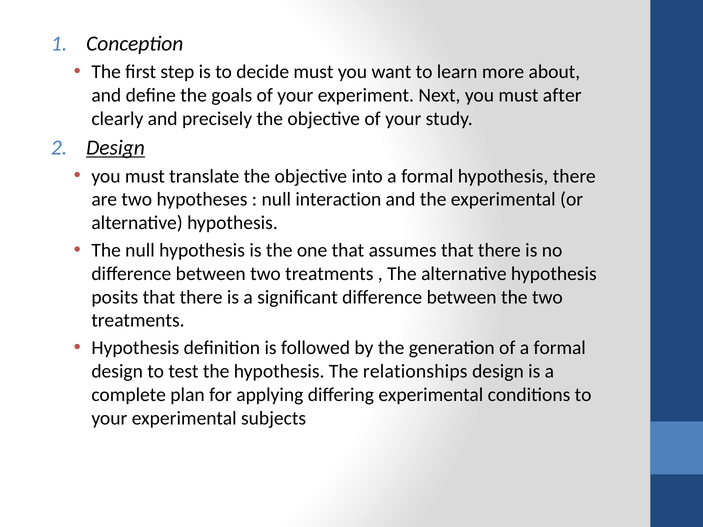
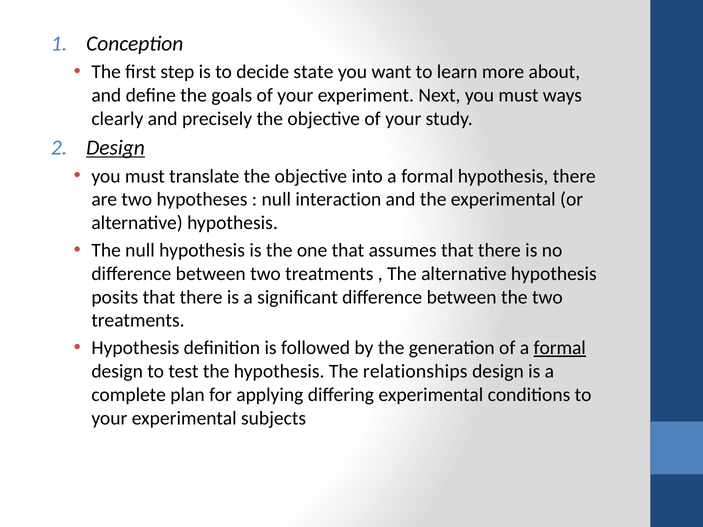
decide must: must -> state (313, 72)
after: after -> ways (562, 95)
formal underline: none -> present (560, 348)
